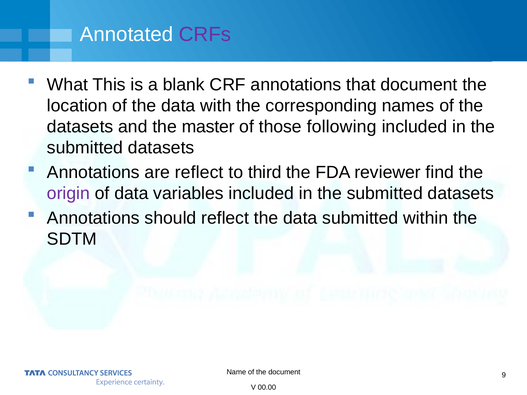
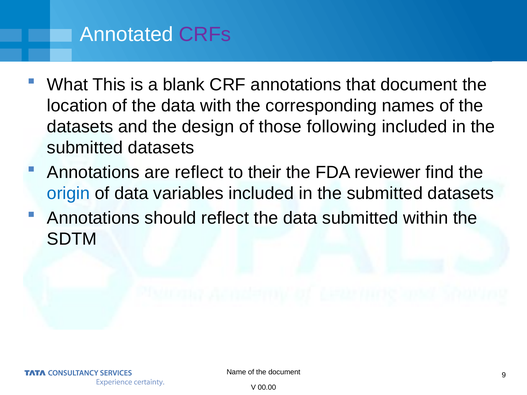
master: master -> design (208, 127)
third: third -> their (265, 173)
origin colour: purple -> blue (68, 194)
